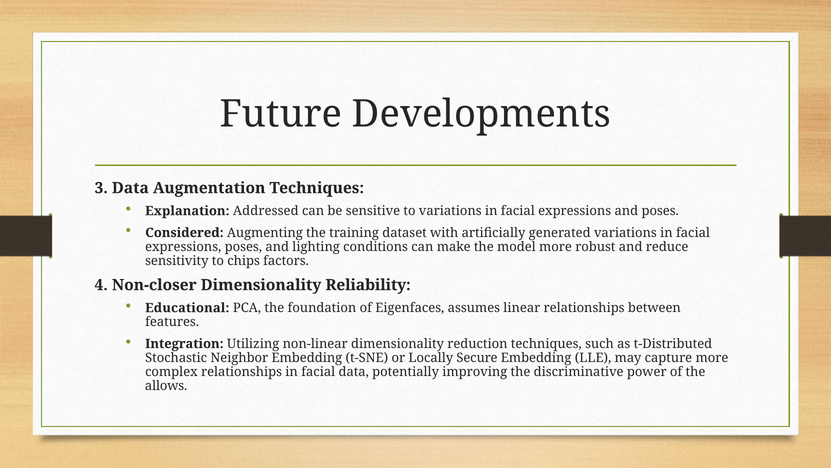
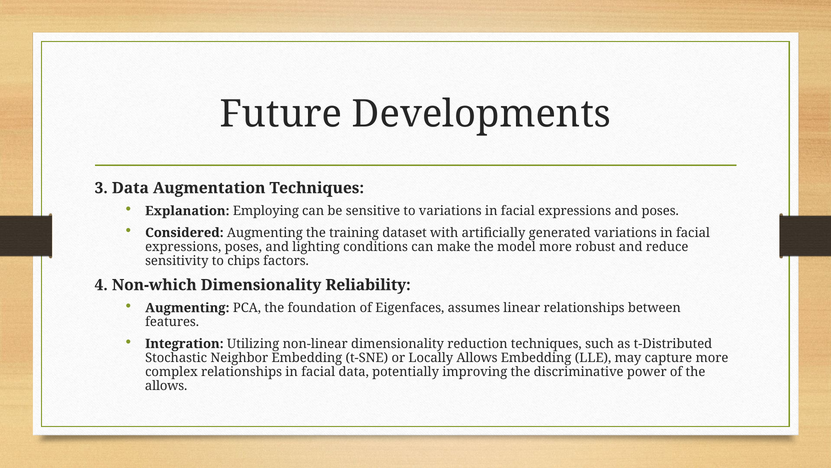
Addressed: Addressed -> Employing (266, 211)
Non-closer: Non-closer -> Non-which (154, 285)
Educational: Educational -> Augmenting (187, 308)
Locally Secure: Secure -> Allows (477, 357)
